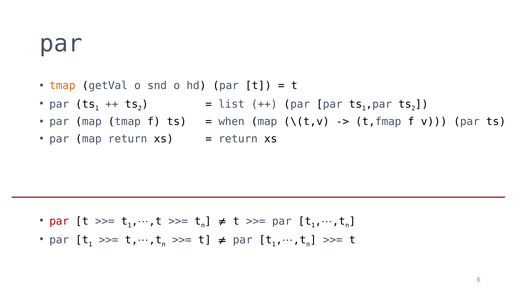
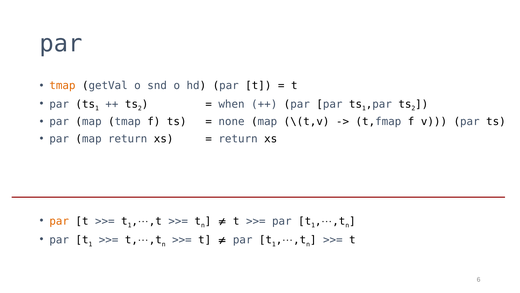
list: list -> when (232, 104)
when: when -> none (232, 121)
par colour: red -> orange (59, 221)
